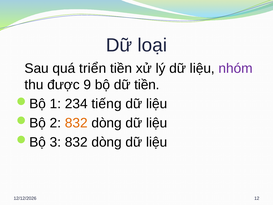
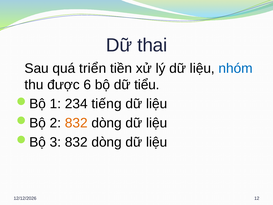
loại: loại -> thai (152, 45)
nhóm colour: purple -> blue (236, 68)
9: 9 -> 6 (87, 85)
dữ tiền: tiền -> tiểu (147, 85)
